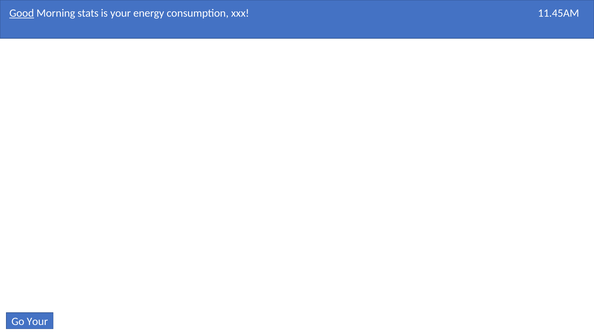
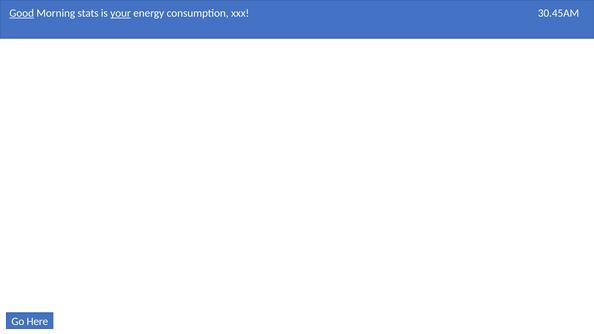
your underline: none -> present (121, 13)
11.45AM: 11.45AM -> 30.45AM (559, 13)
Go Your: Your -> Here (37, 322)
